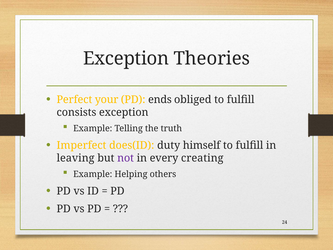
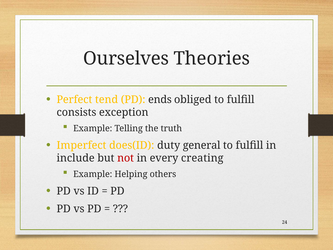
Exception: Exception -> Ourselves (126, 58)
your: your -> tend (107, 99)
himself: himself -> general (202, 145)
leaving: leaving -> include (76, 158)
not colour: purple -> red (126, 158)
